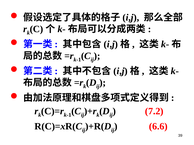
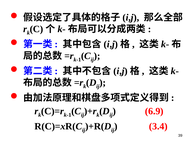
7.2: 7.2 -> 6.9 (154, 112)
6.6: 6.6 -> 3.4 (158, 127)
